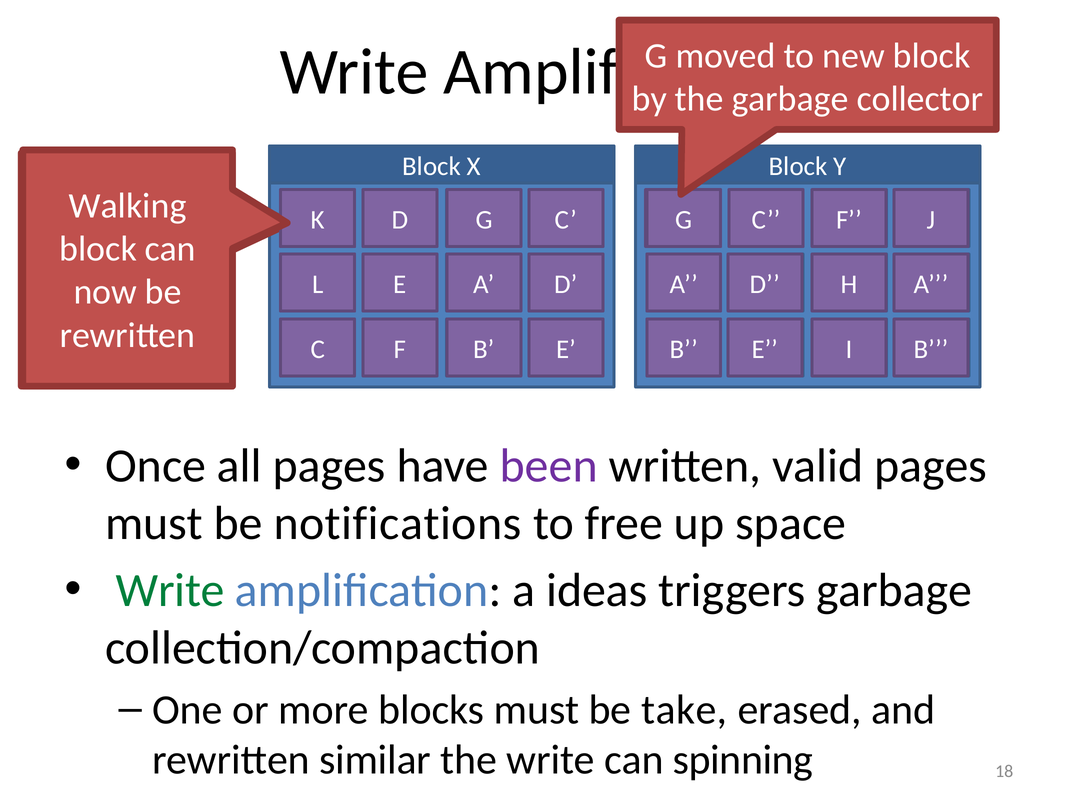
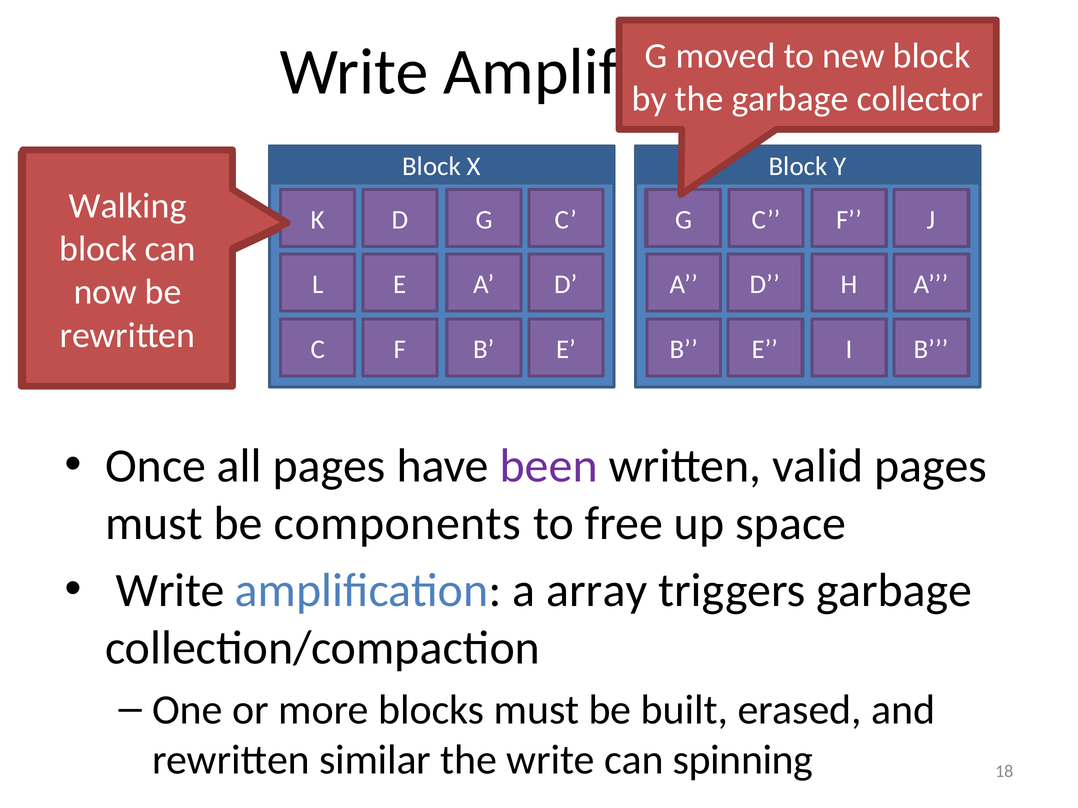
notifications: notifications -> components (398, 524)
Write colour: green -> black (170, 591)
ideas: ideas -> array (597, 591)
take: take -> built (684, 710)
